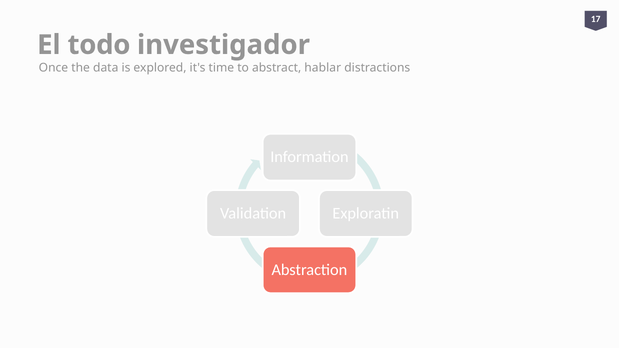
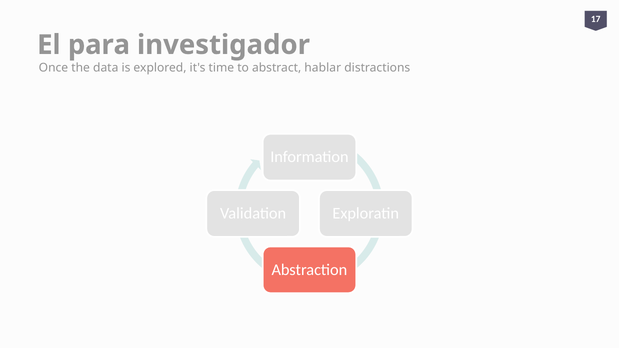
todo: todo -> para (99, 45)
